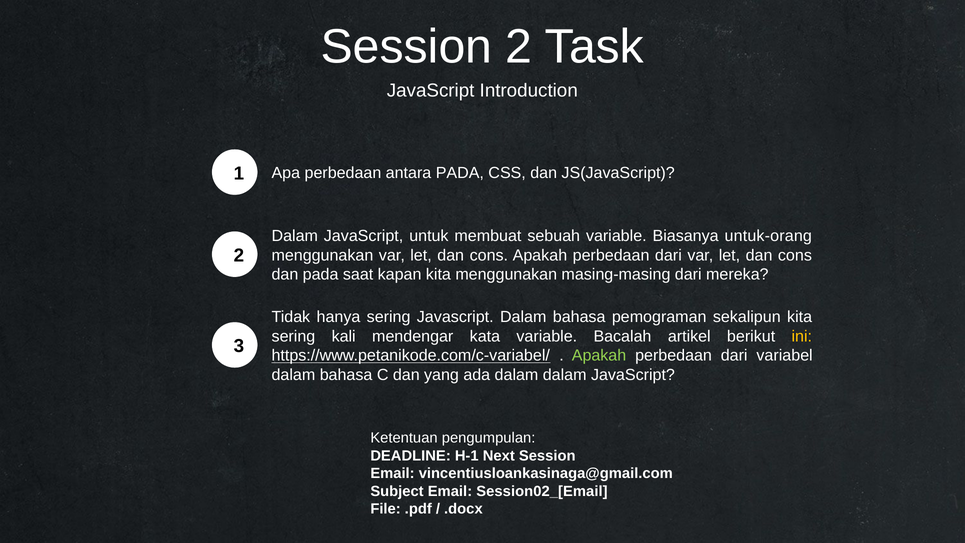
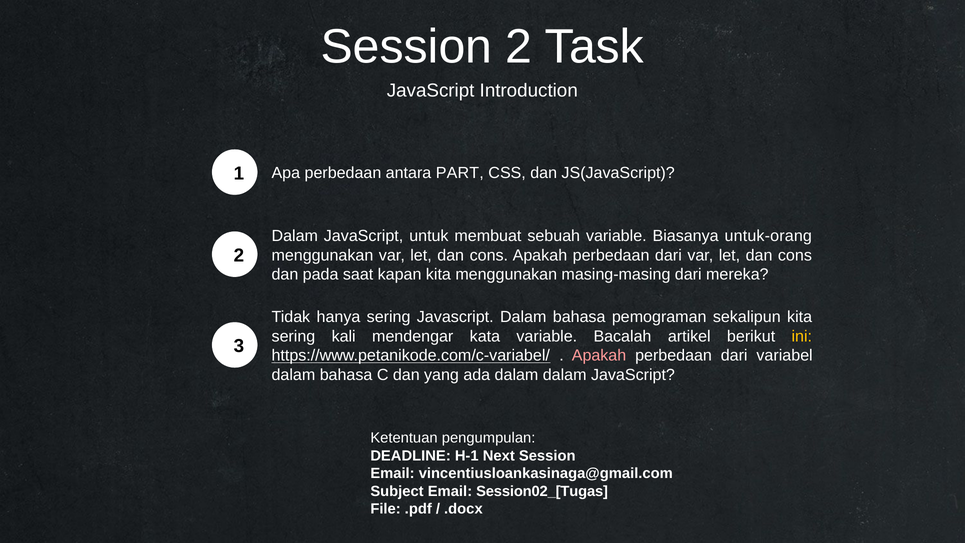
antara PADA: PADA -> PART (460, 173)
Apakah colour: light green -> pink (599, 356)
Session02_[Email: Session02_[Email -> Session02_[Tugas (542, 491)
